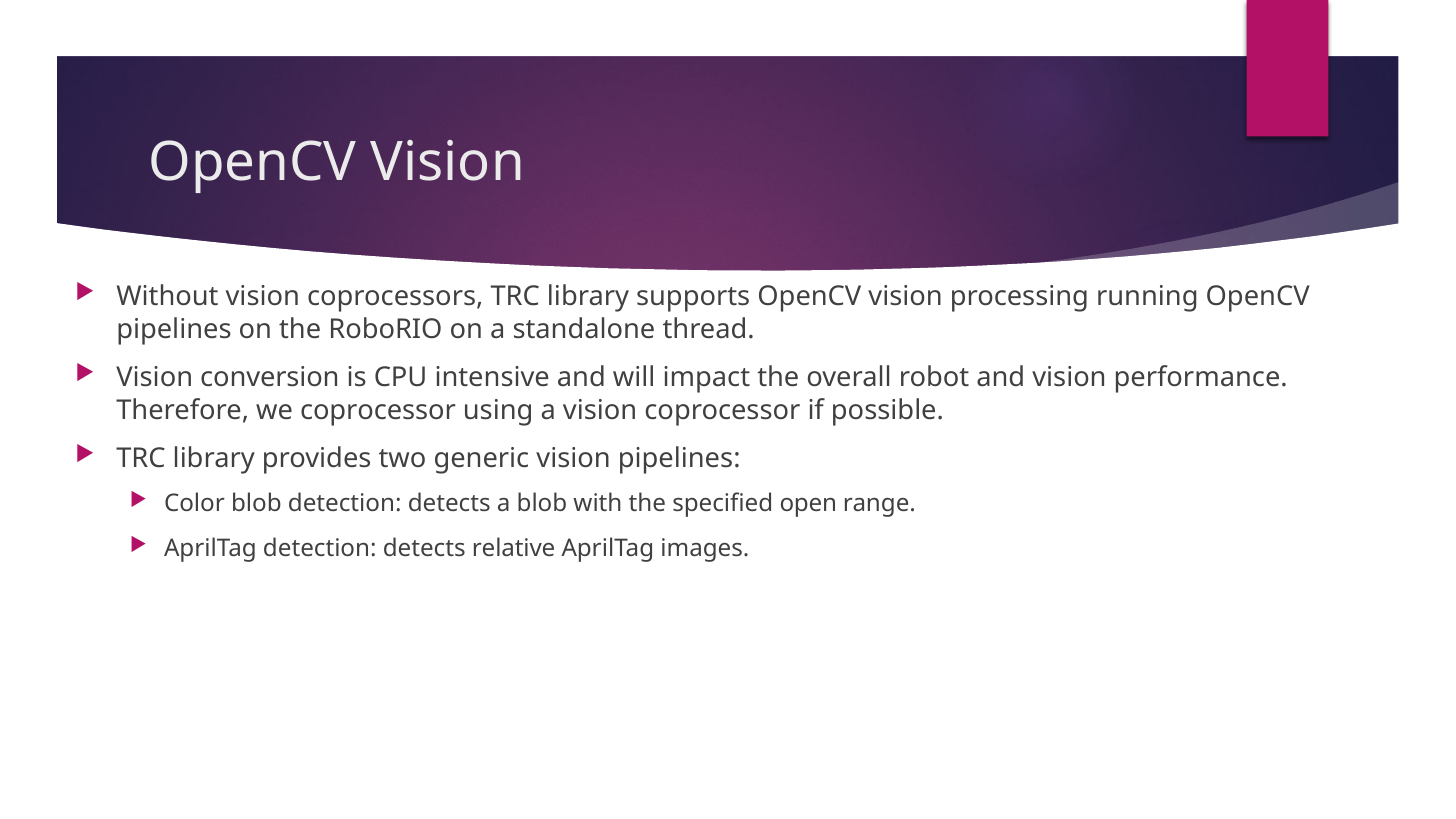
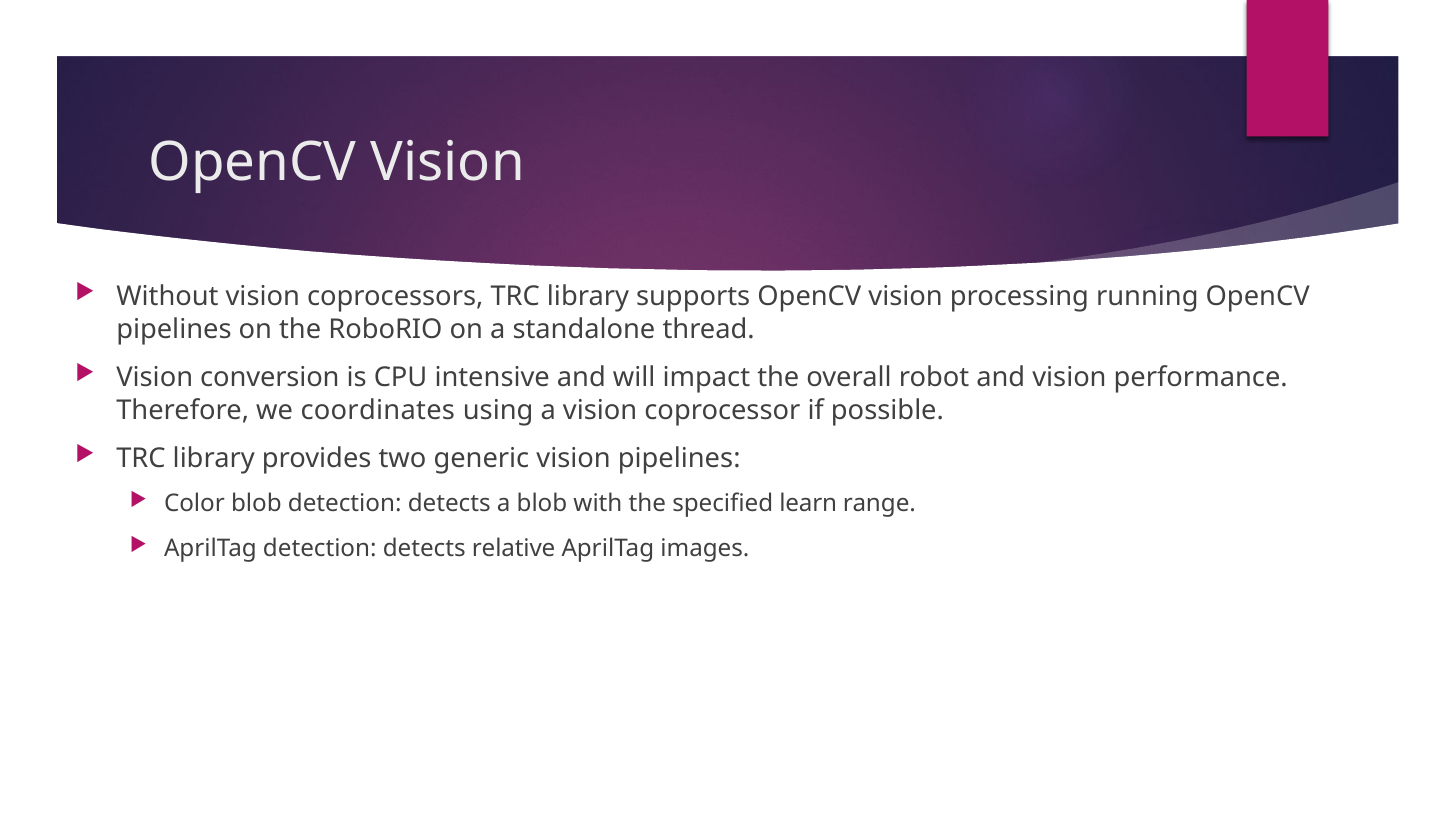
we coprocessor: coprocessor -> coordinates (378, 410)
open: open -> learn (808, 504)
